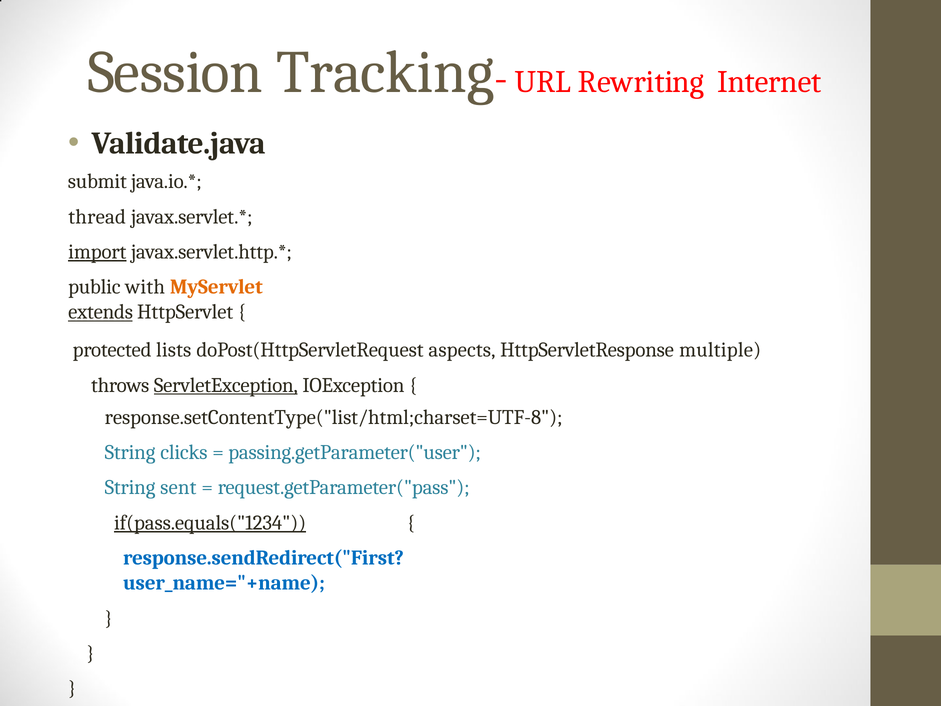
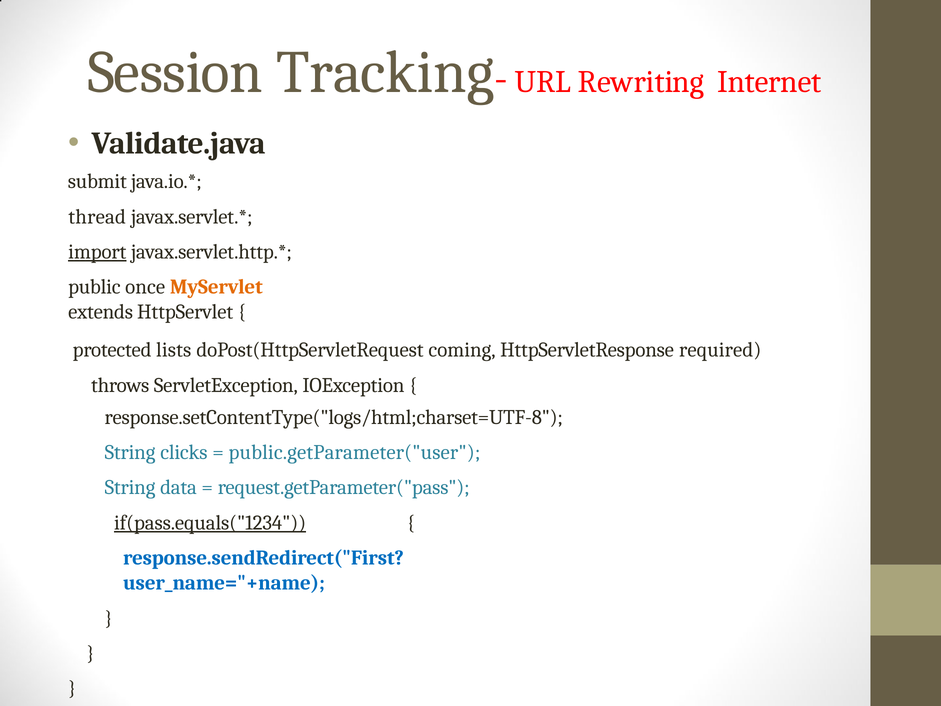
with: with -> once (145, 287)
extends underline: present -> none (101, 312)
aspects: aspects -> coming (462, 350)
multiple: multiple -> required (720, 350)
ServletException underline: present -> none (226, 385)
response.setContentType("list/html;charset=UTF-8: response.setContentType("list/html;charset=UTF-8 -> response.setContentType("logs/html;charset=UTF-8 (334, 417)
passing.getParameter("user: passing.getParameter("user -> public.getParameter("user (354, 452)
sent: sent -> data (179, 487)
